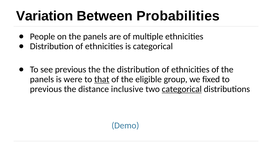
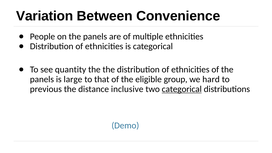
Probabilities: Probabilities -> Convenience (178, 16)
see previous: previous -> quantity (71, 69)
were: were -> large (73, 79)
that underline: present -> none (102, 79)
fixed: fixed -> hard (211, 79)
